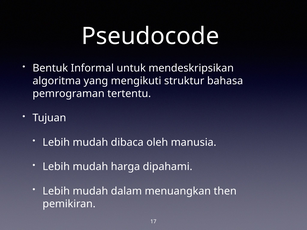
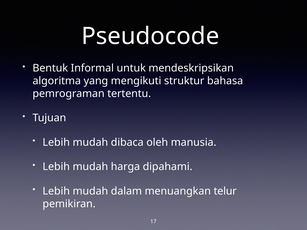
then: then -> telur (225, 191)
